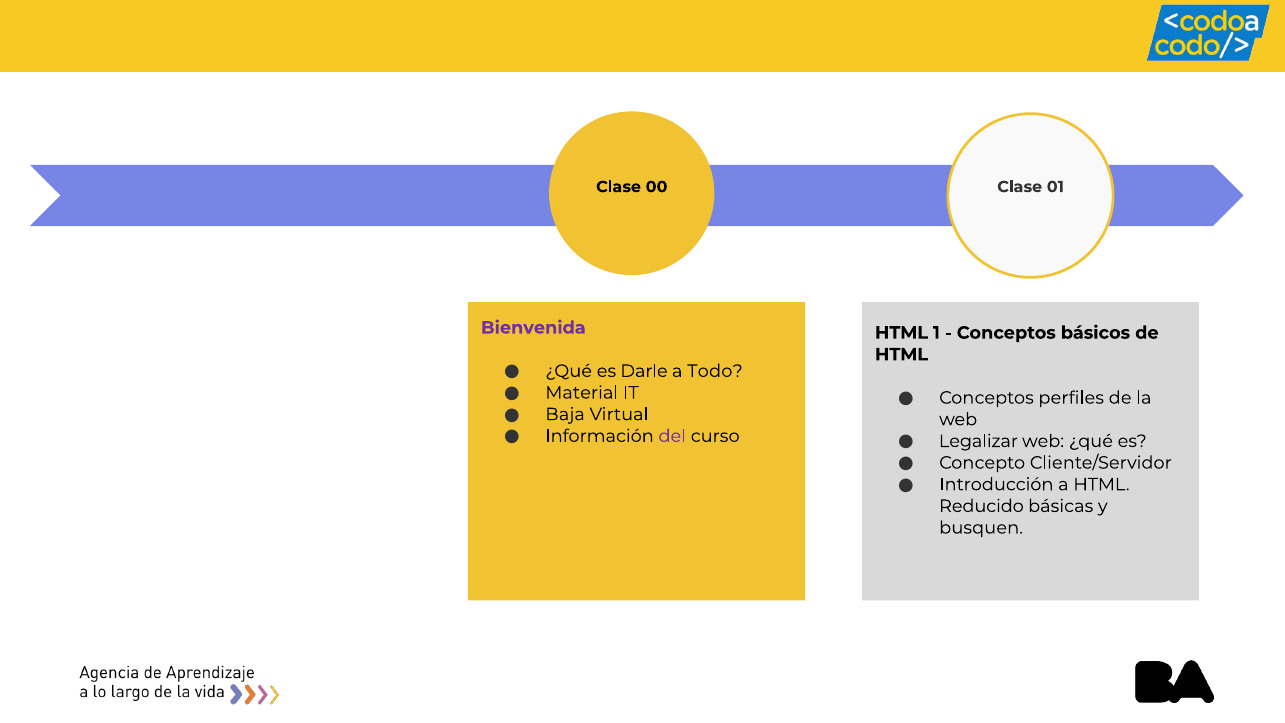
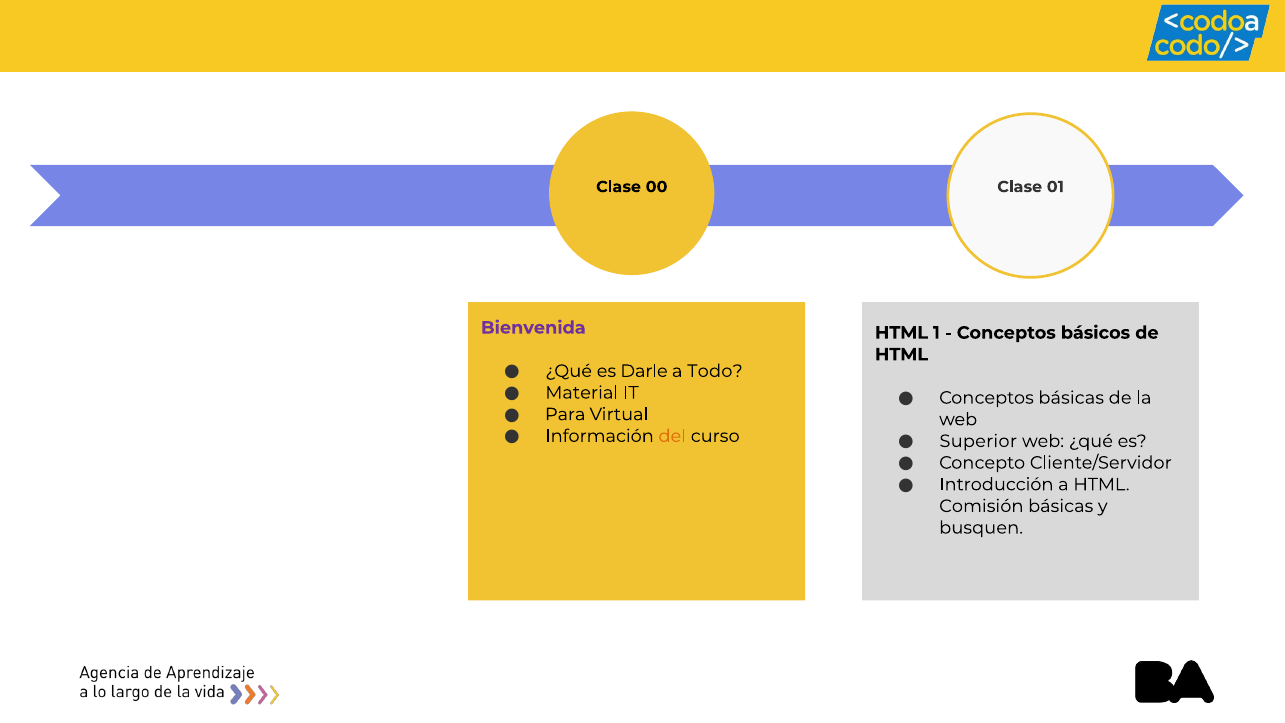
Conceptos perfiles: perfiles -> básicas (1071, 398)
Baja: Baja -> Para (565, 414)
del colour: purple -> orange (672, 436)
Legalizar: Legalizar -> Superior (978, 441)
Reducido: Reducido -> Comisión (981, 506)
